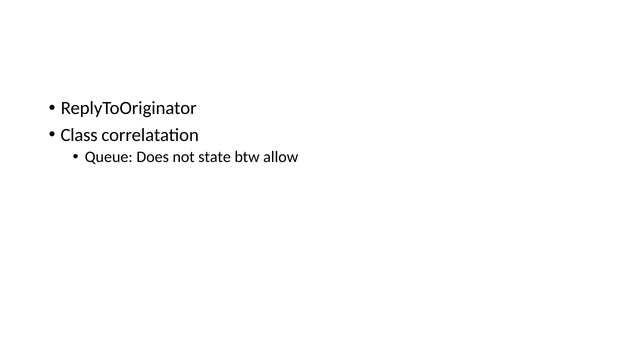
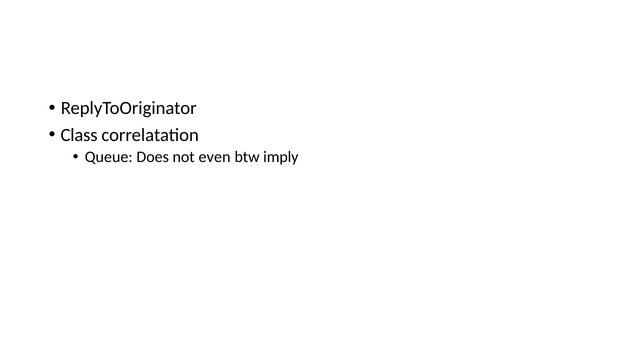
state: state -> even (215, 157)
allow: allow -> imply (281, 157)
